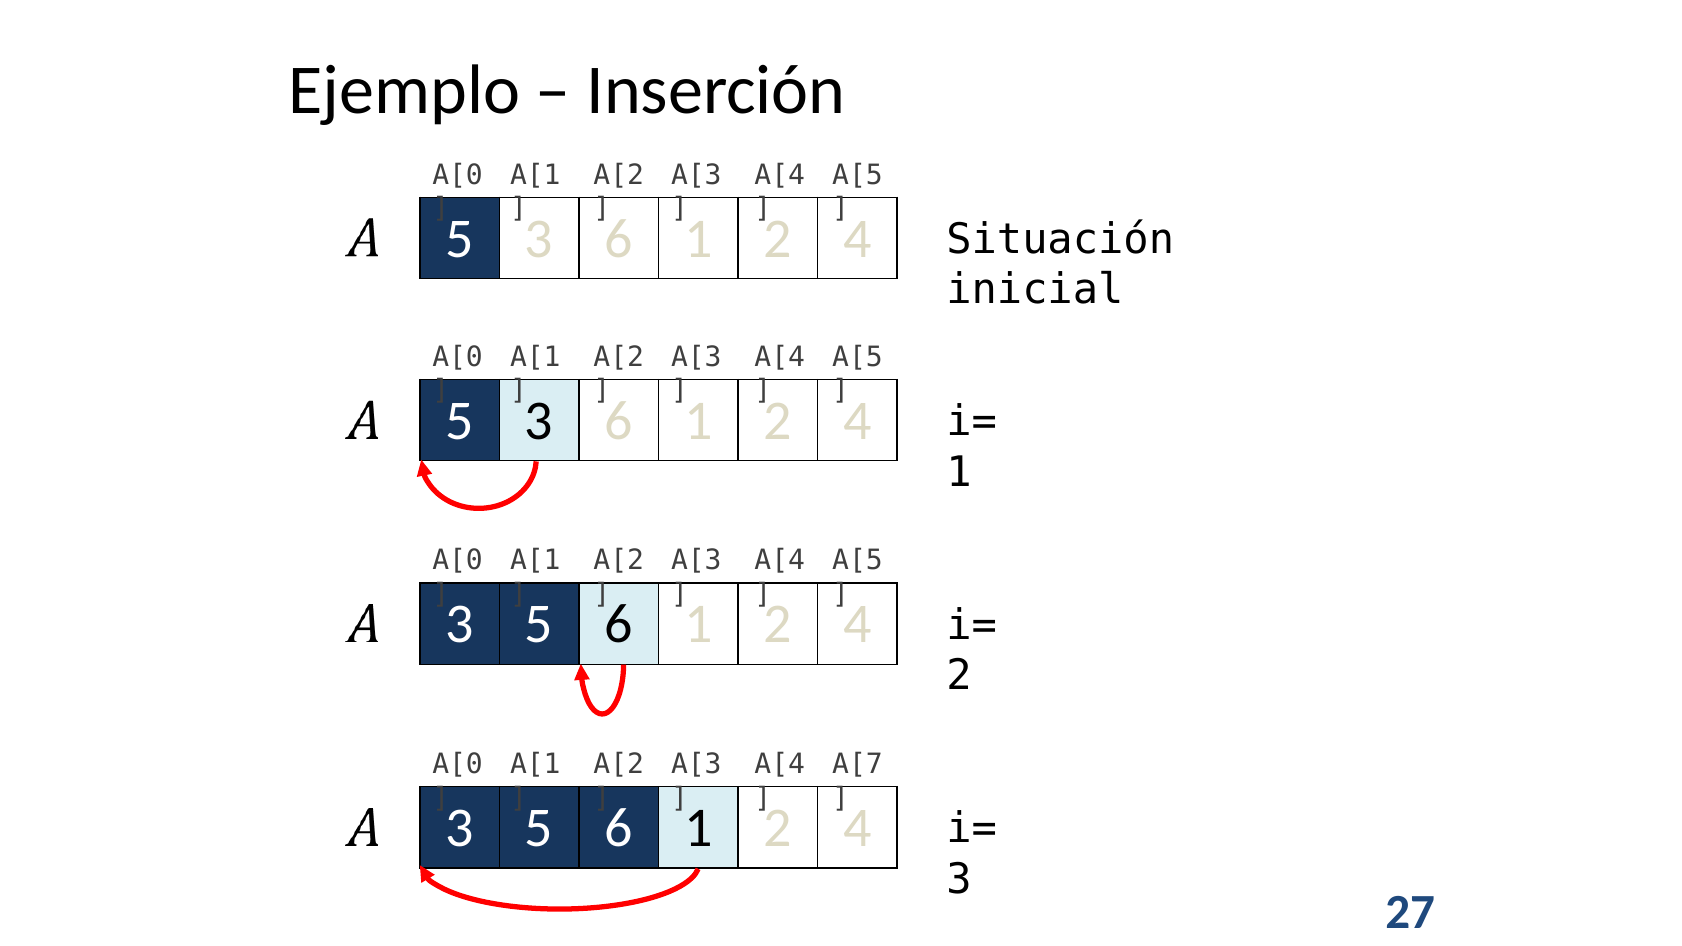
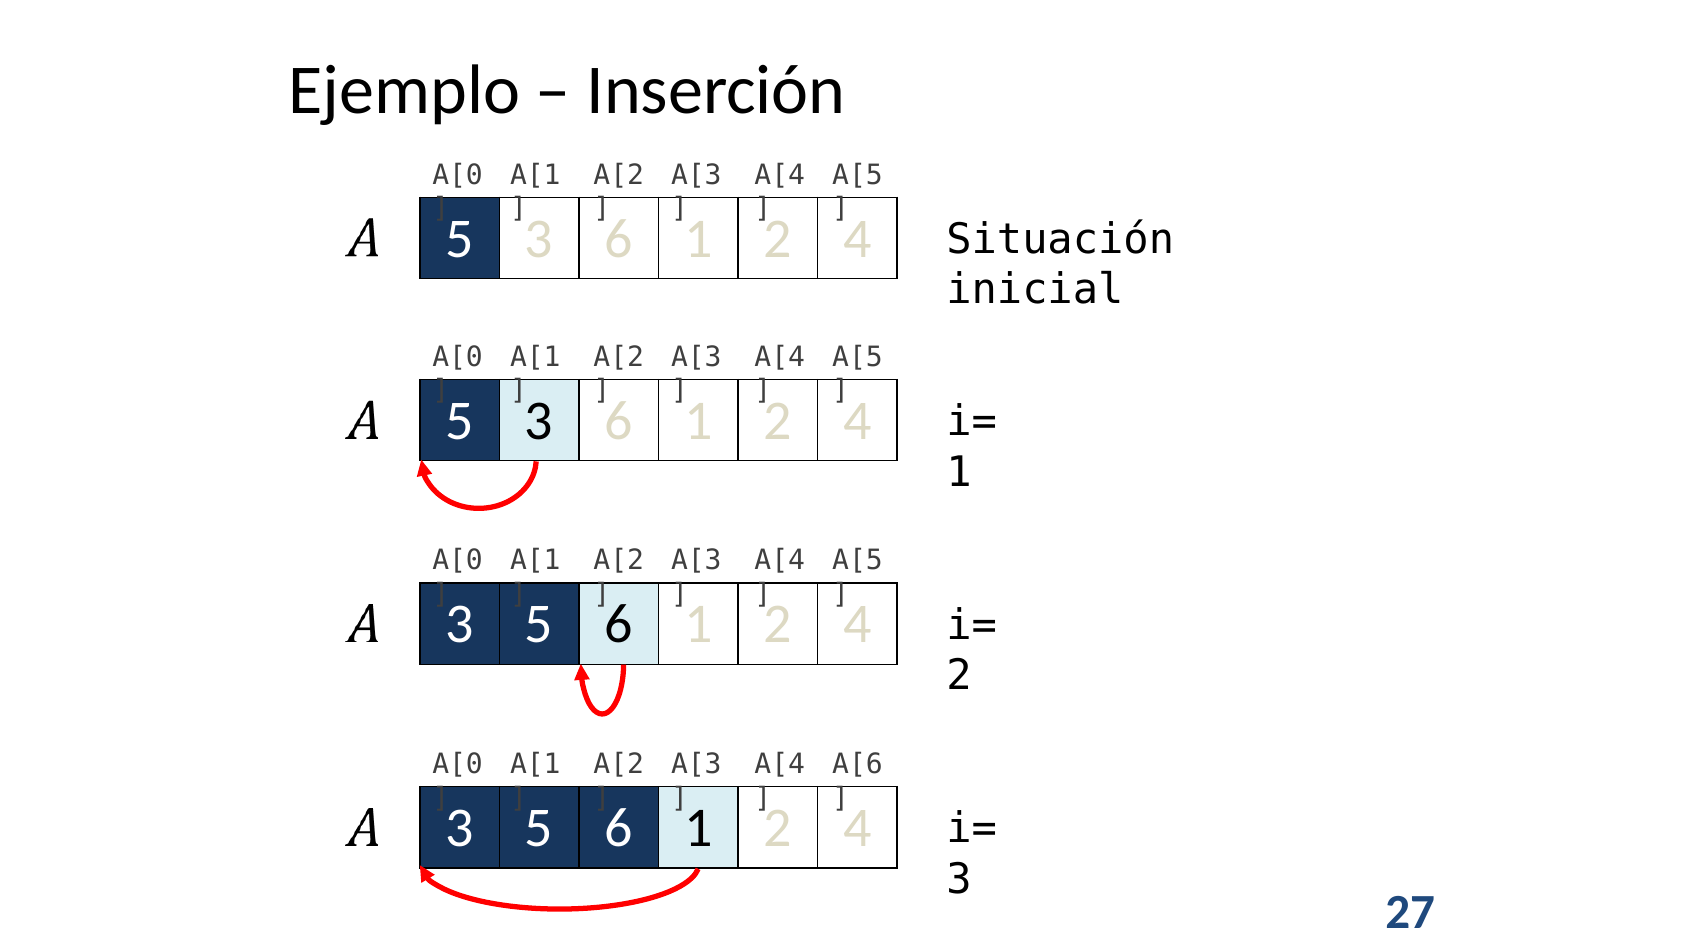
A[7: A[7 -> A[6 (857, 764)
